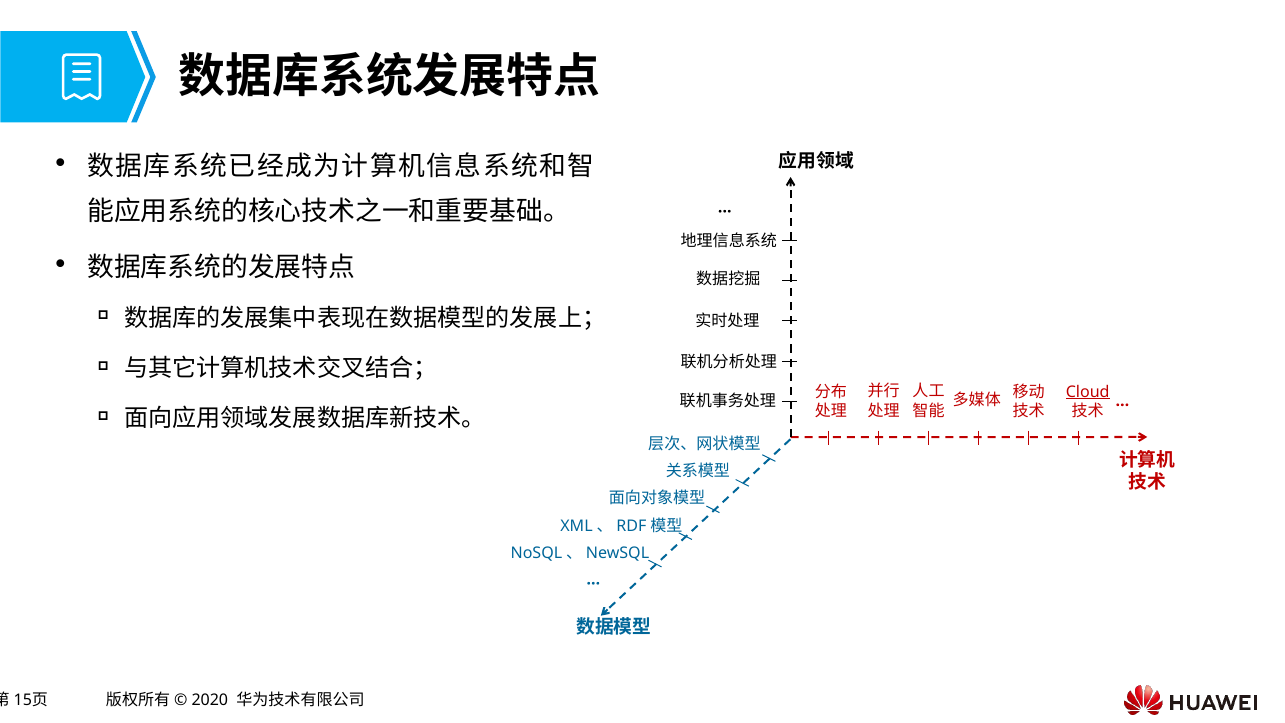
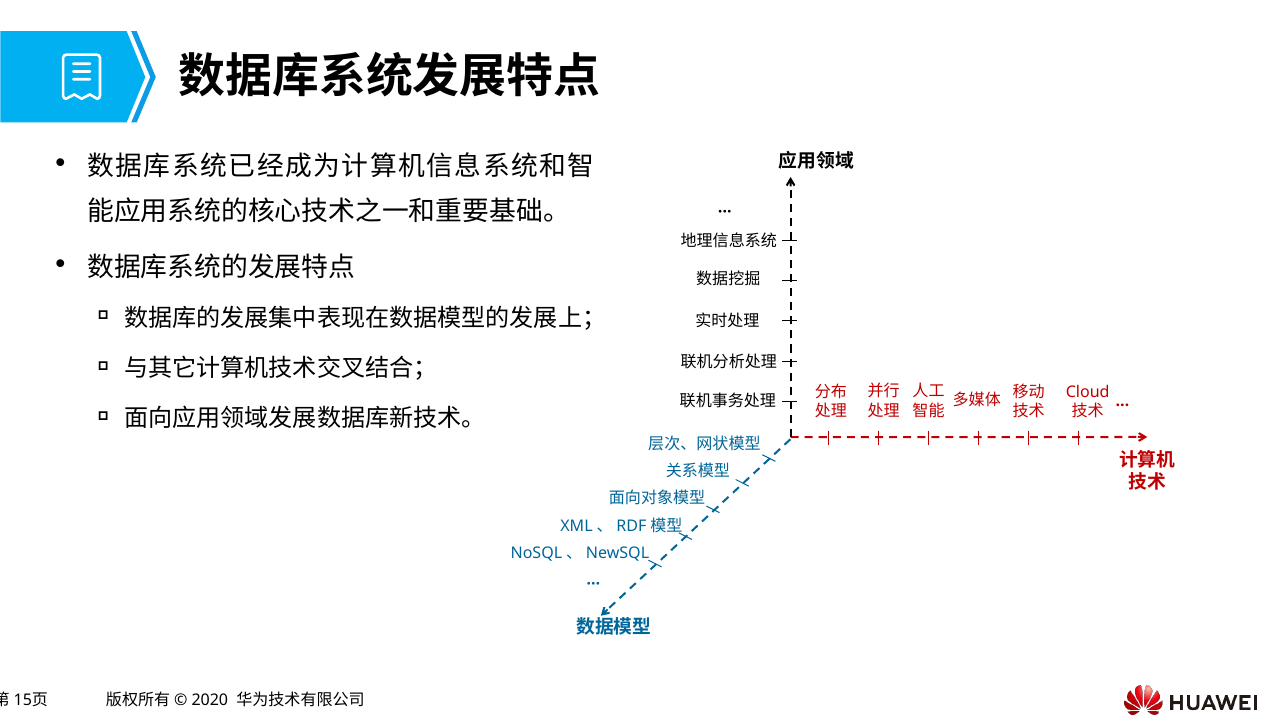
Cloud underline: present -> none (1088, 392)
